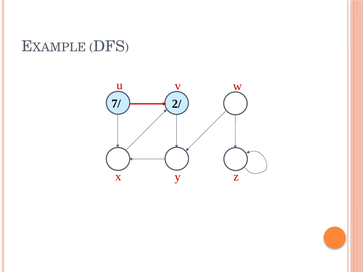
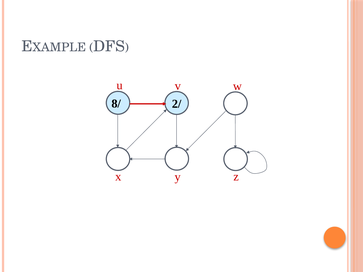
7/: 7/ -> 8/ (116, 104)
